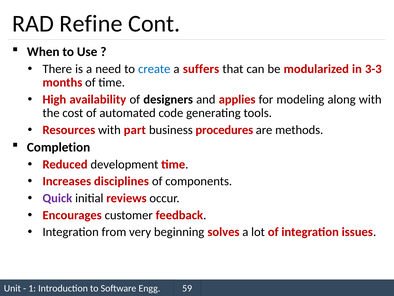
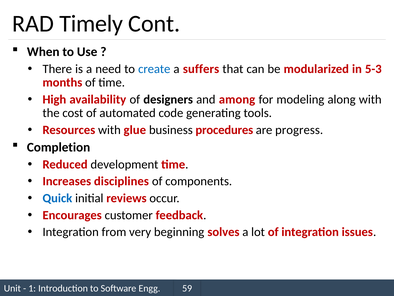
Refine: Refine -> Timely (91, 24)
3-3: 3-3 -> 5-3 (373, 69)
applies: applies -> among (237, 99)
part: part -> glue (135, 130)
methods: methods -> progress (299, 130)
Quick colour: purple -> blue (57, 198)
